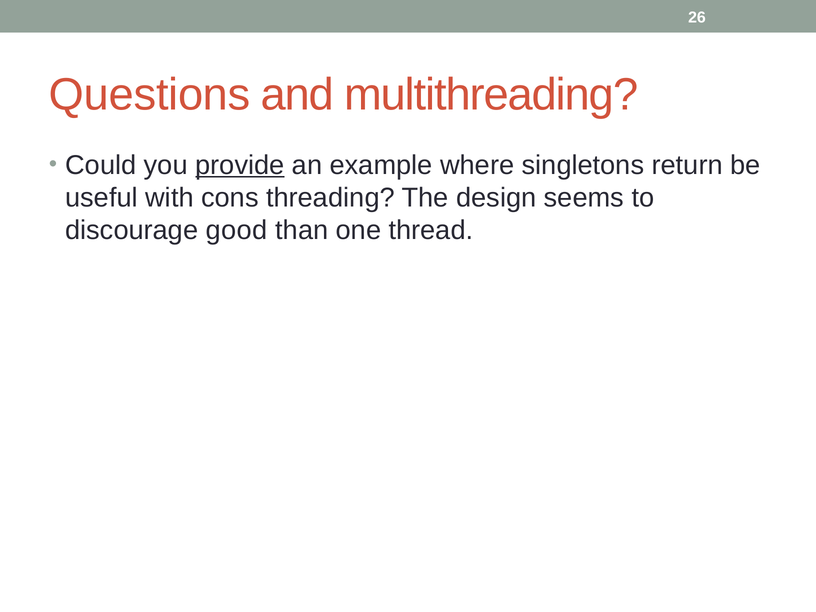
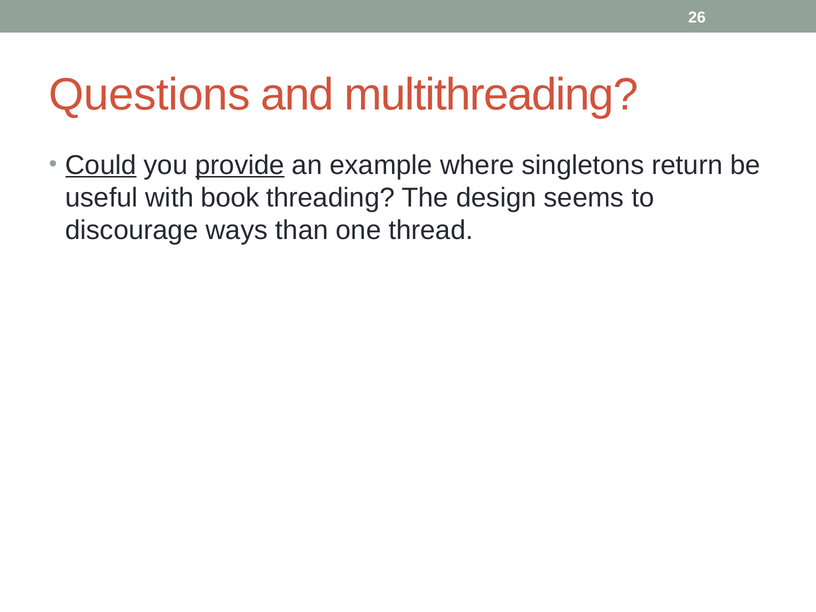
Could underline: none -> present (101, 165)
cons: cons -> book (230, 198)
good: good -> ways (237, 230)
